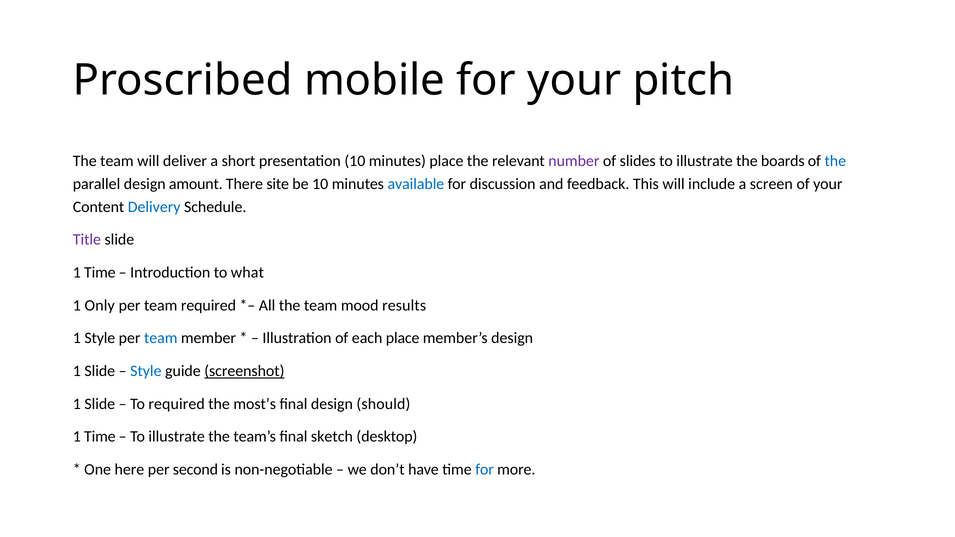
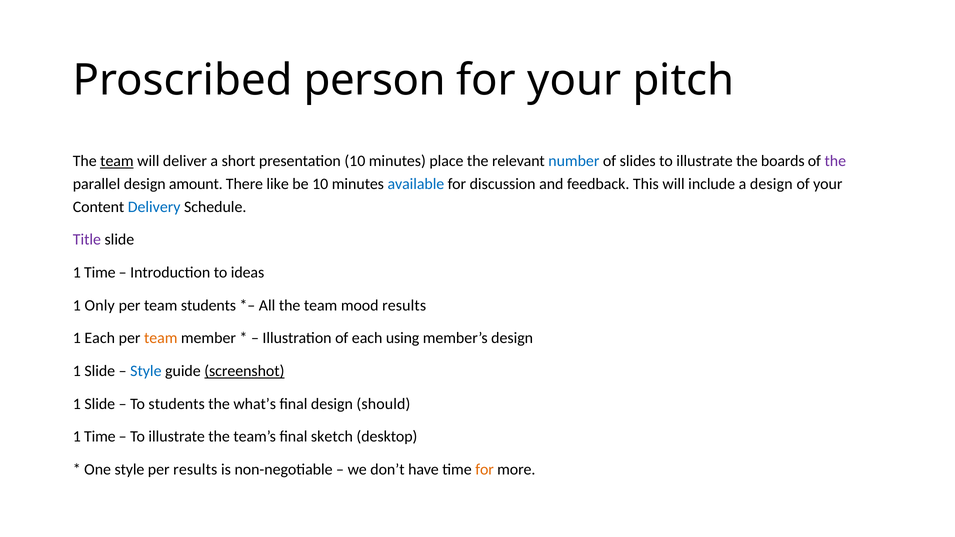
mobile: mobile -> person (375, 80)
team underline: none -> present (117, 161)
number colour: purple -> blue (574, 161)
the colour: blue -> purple (835, 161)
site: site -> like (278, 184)
a screen: screen -> design (771, 184)
what: what -> ideas (248, 273)
team required: required -> students (208, 305)
1 Style: Style -> Each (100, 338)
team colour: blue -> orange (161, 338)
each place: place -> using (403, 338)
To required: required -> students (177, 404)
most’s: most’s -> what’s (255, 404)
One here: here -> style (129, 470)
per second: second -> results (195, 470)
for colour: blue -> orange (485, 470)
